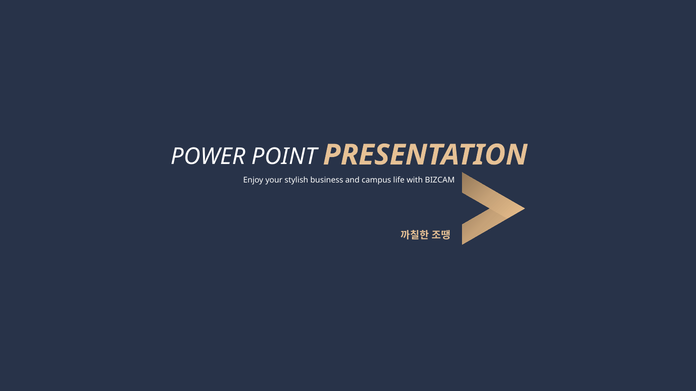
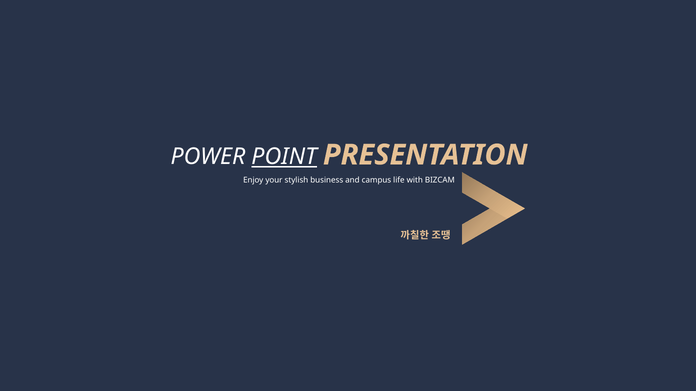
POINT underline: none -> present (284, 157)
